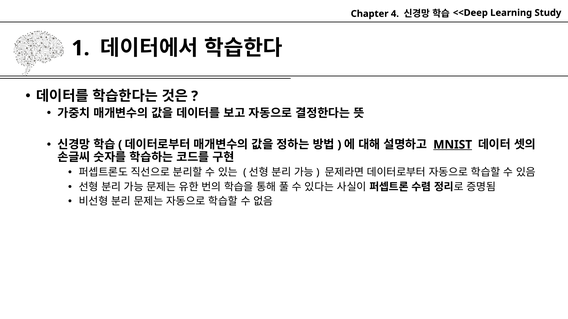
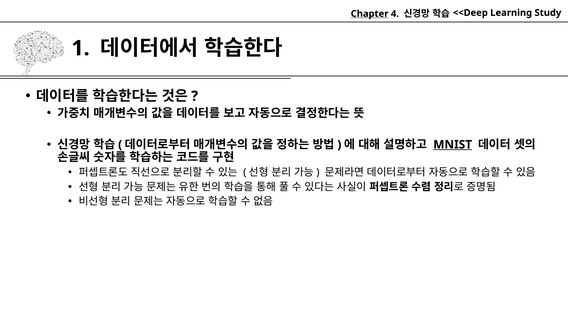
Chapter underline: none -> present (370, 14)
